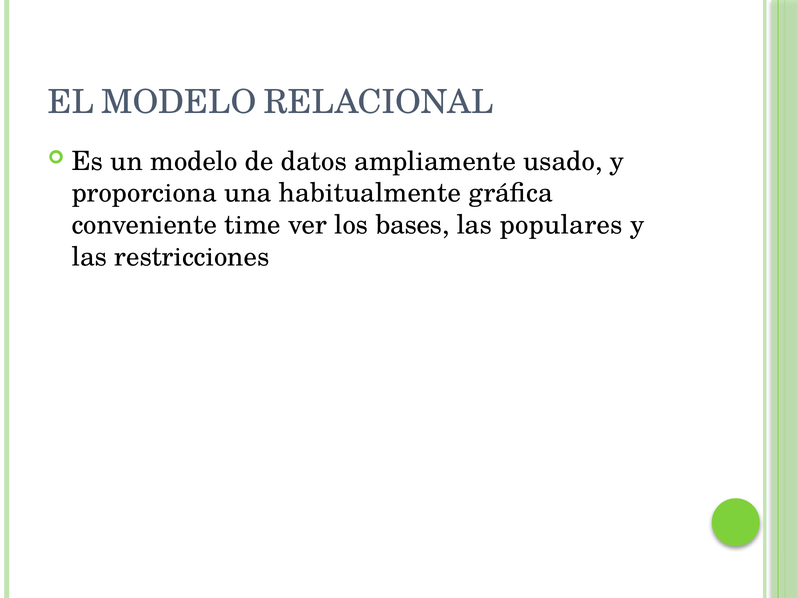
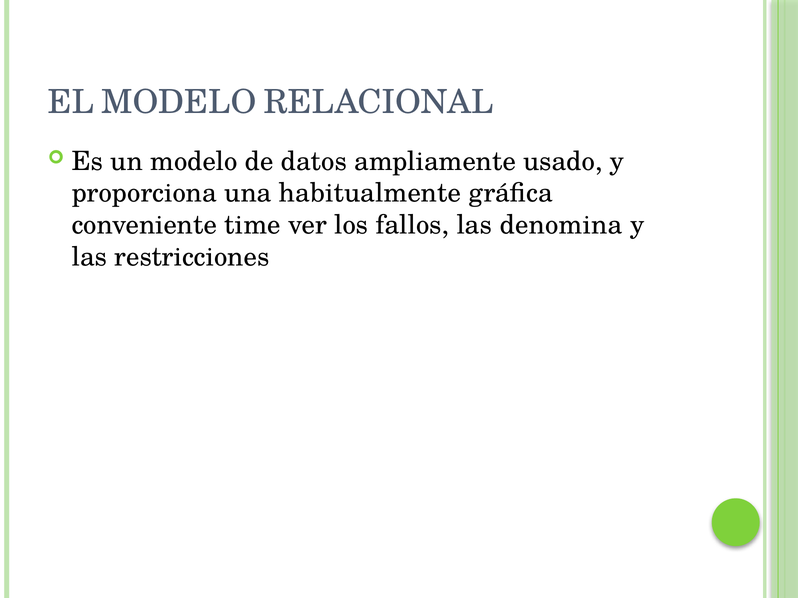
bases: bases -> fallos (412, 225)
populares: populares -> denomina (561, 225)
